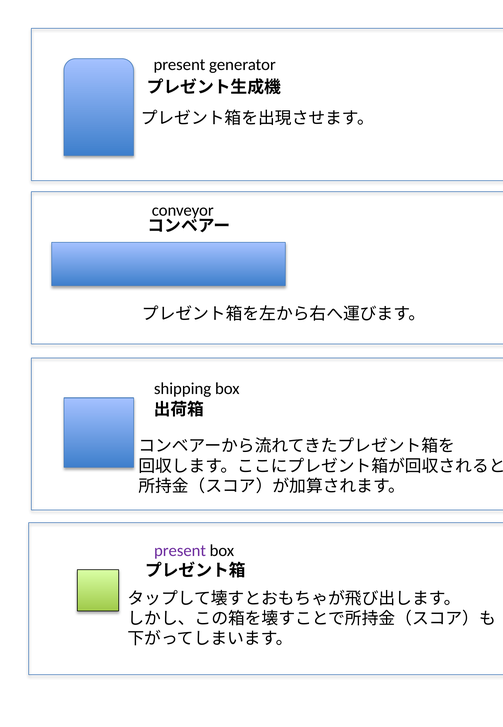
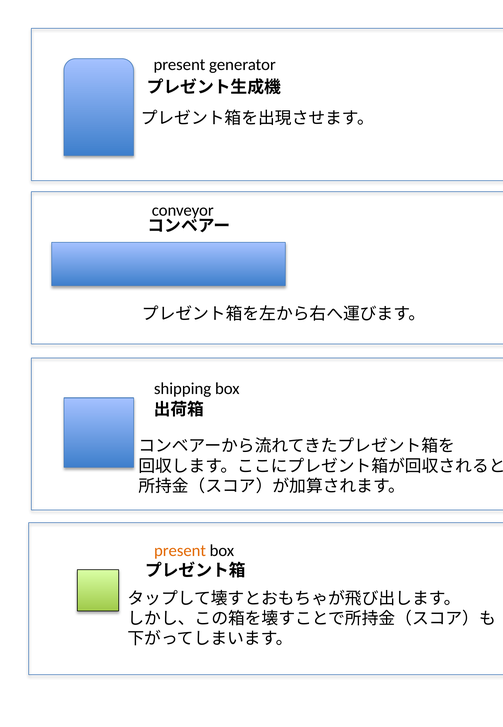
present colour: purple -> orange (180, 550)
